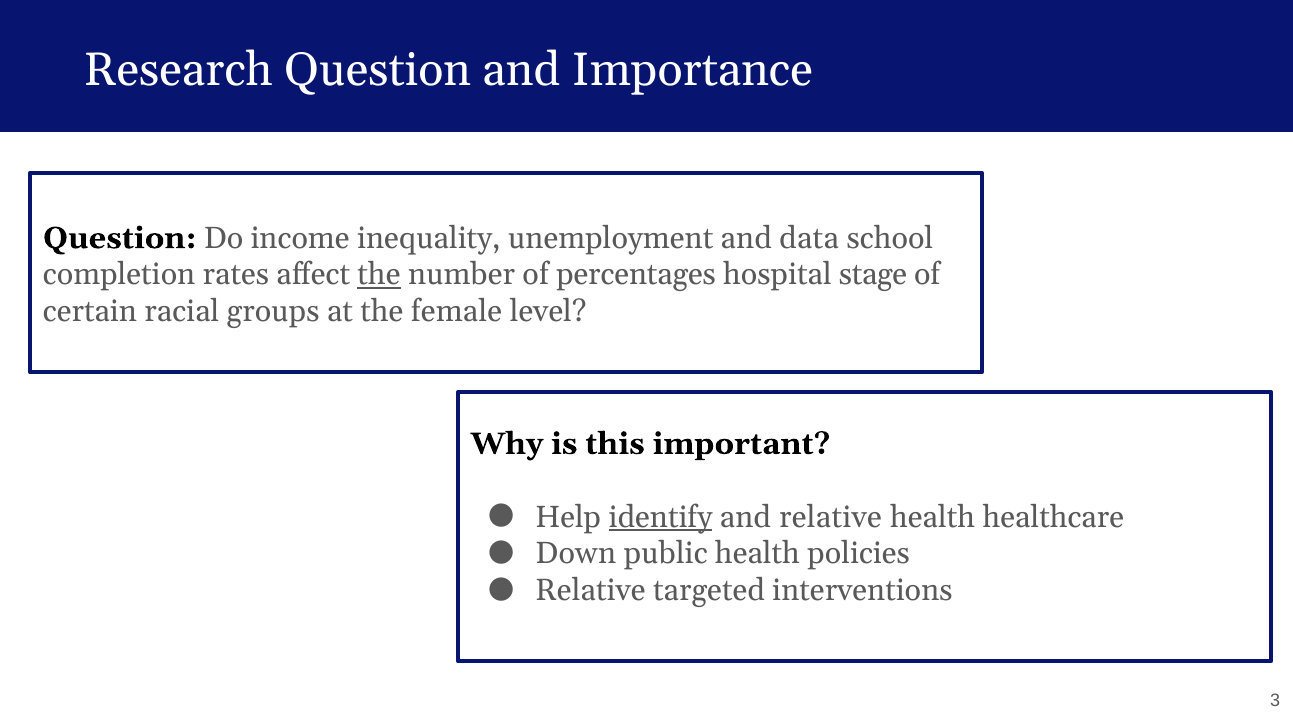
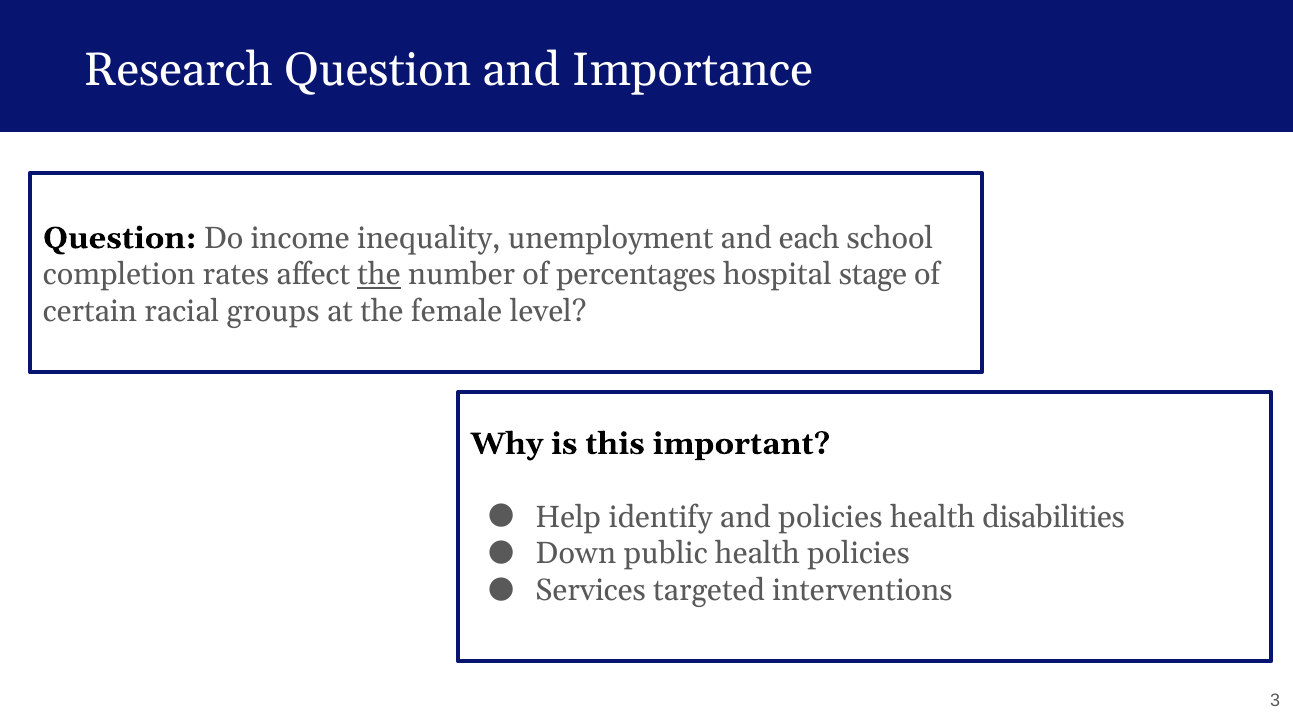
data: data -> each (809, 238)
identify underline: present -> none (661, 517)
and relative: relative -> policies (830, 517)
healthcare: healthcare -> disabilities (1054, 517)
Relative: Relative -> Services (591, 591)
